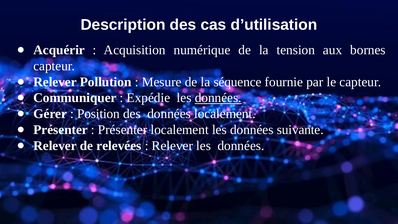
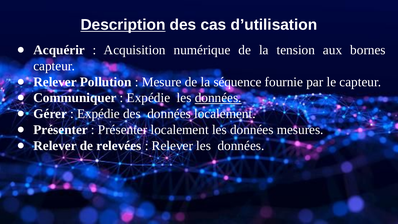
Description underline: none -> present (123, 25)
Position: Position -> Expédie (98, 114)
suivante: suivante -> mesures (300, 130)
